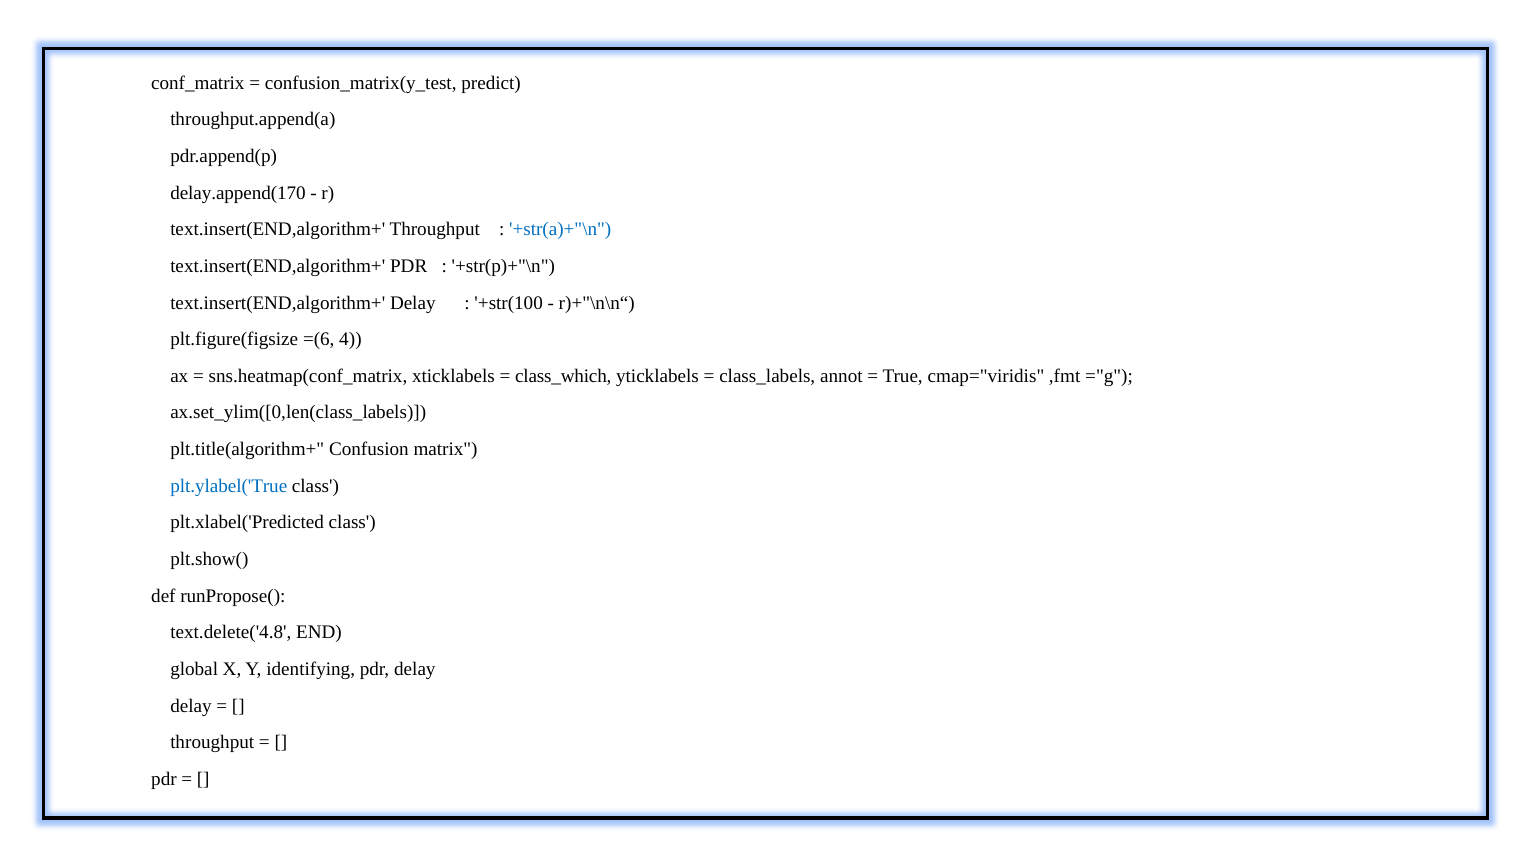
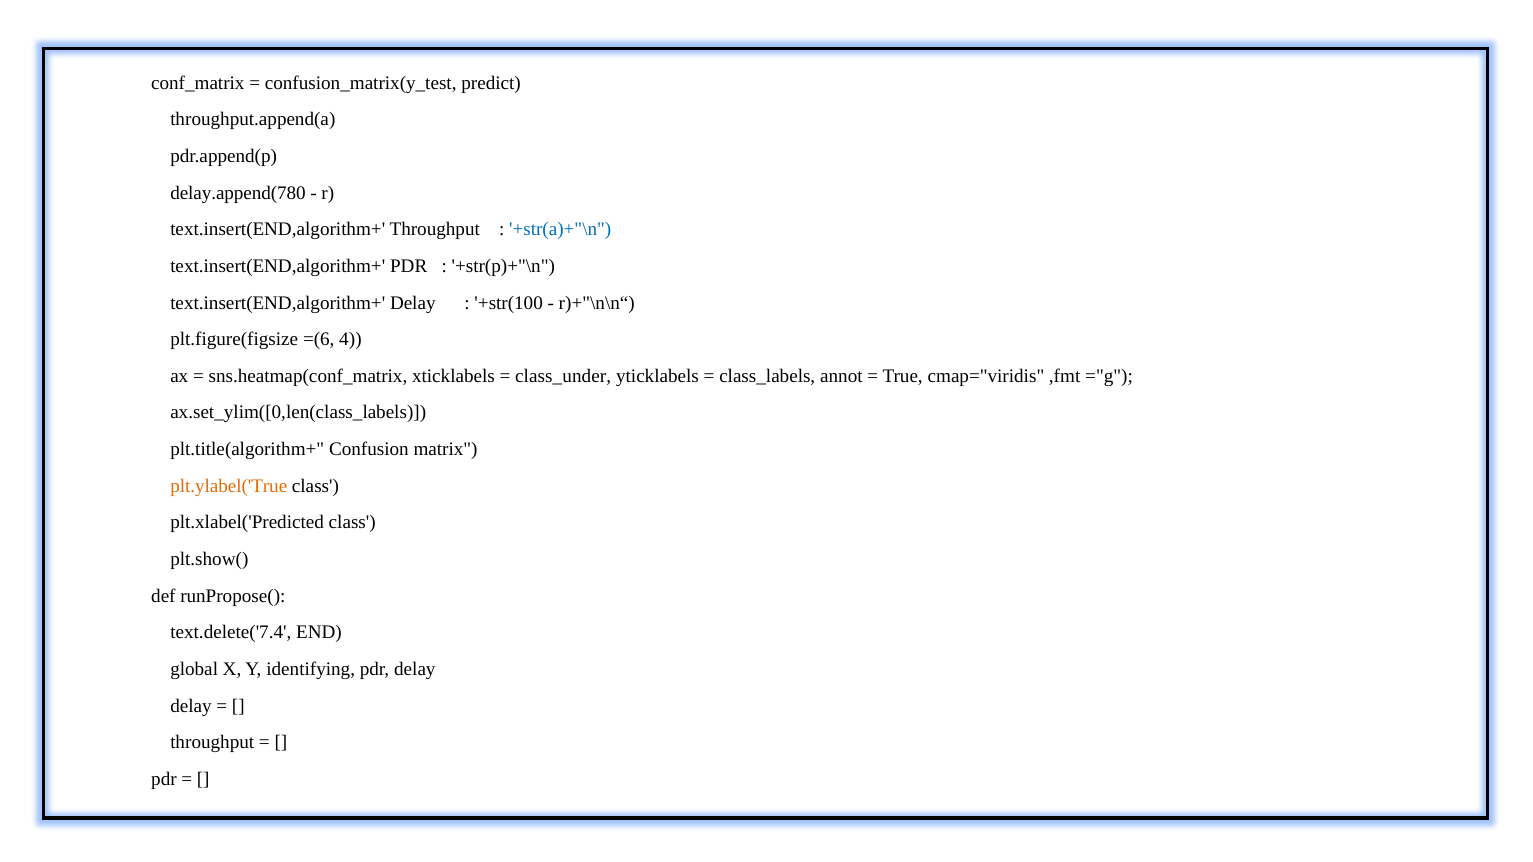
delay.append(170: delay.append(170 -> delay.append(780 (238, 193)
class_which: class_which -> class_under (563, 376)
plt.ylabel('True colour: blue -> orange (229, 486)
text.delete('4.8: text.delete('4.8 -> text.delete('7.4 (231, 633)
